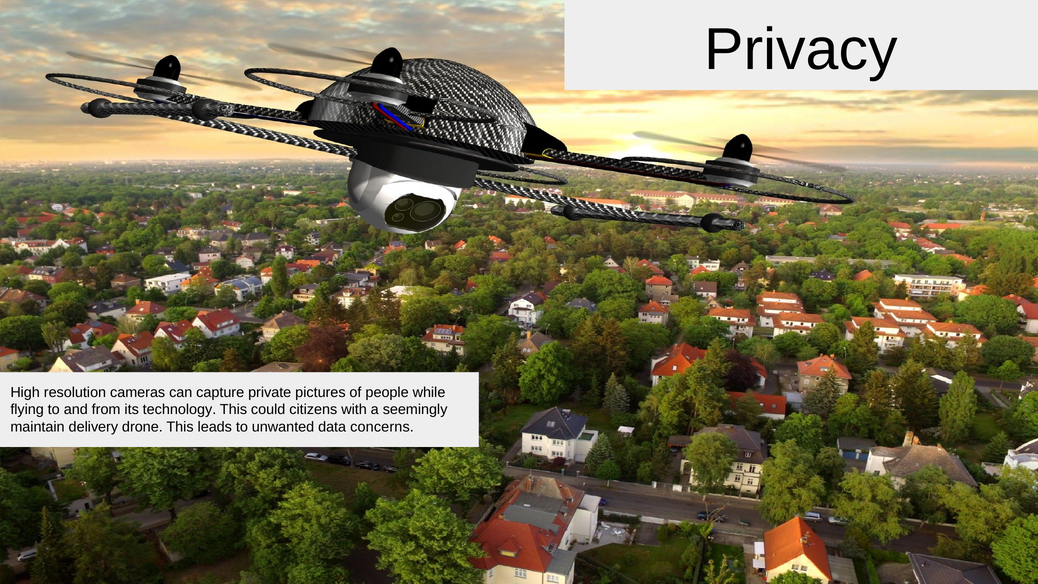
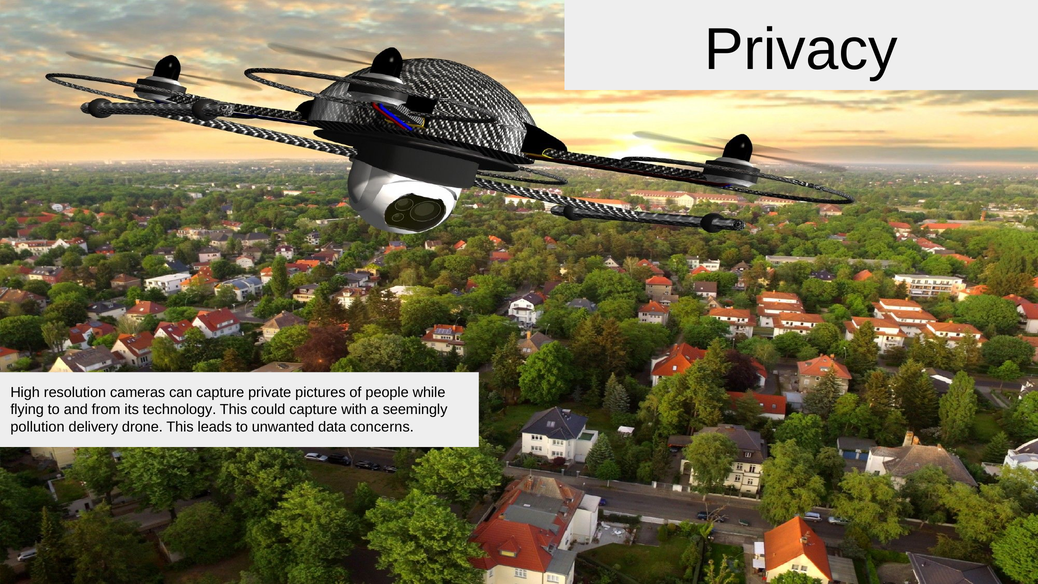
could citizens: citizens -> capture (313, 409)
maintain: maintain -> pollution (37, 427)
